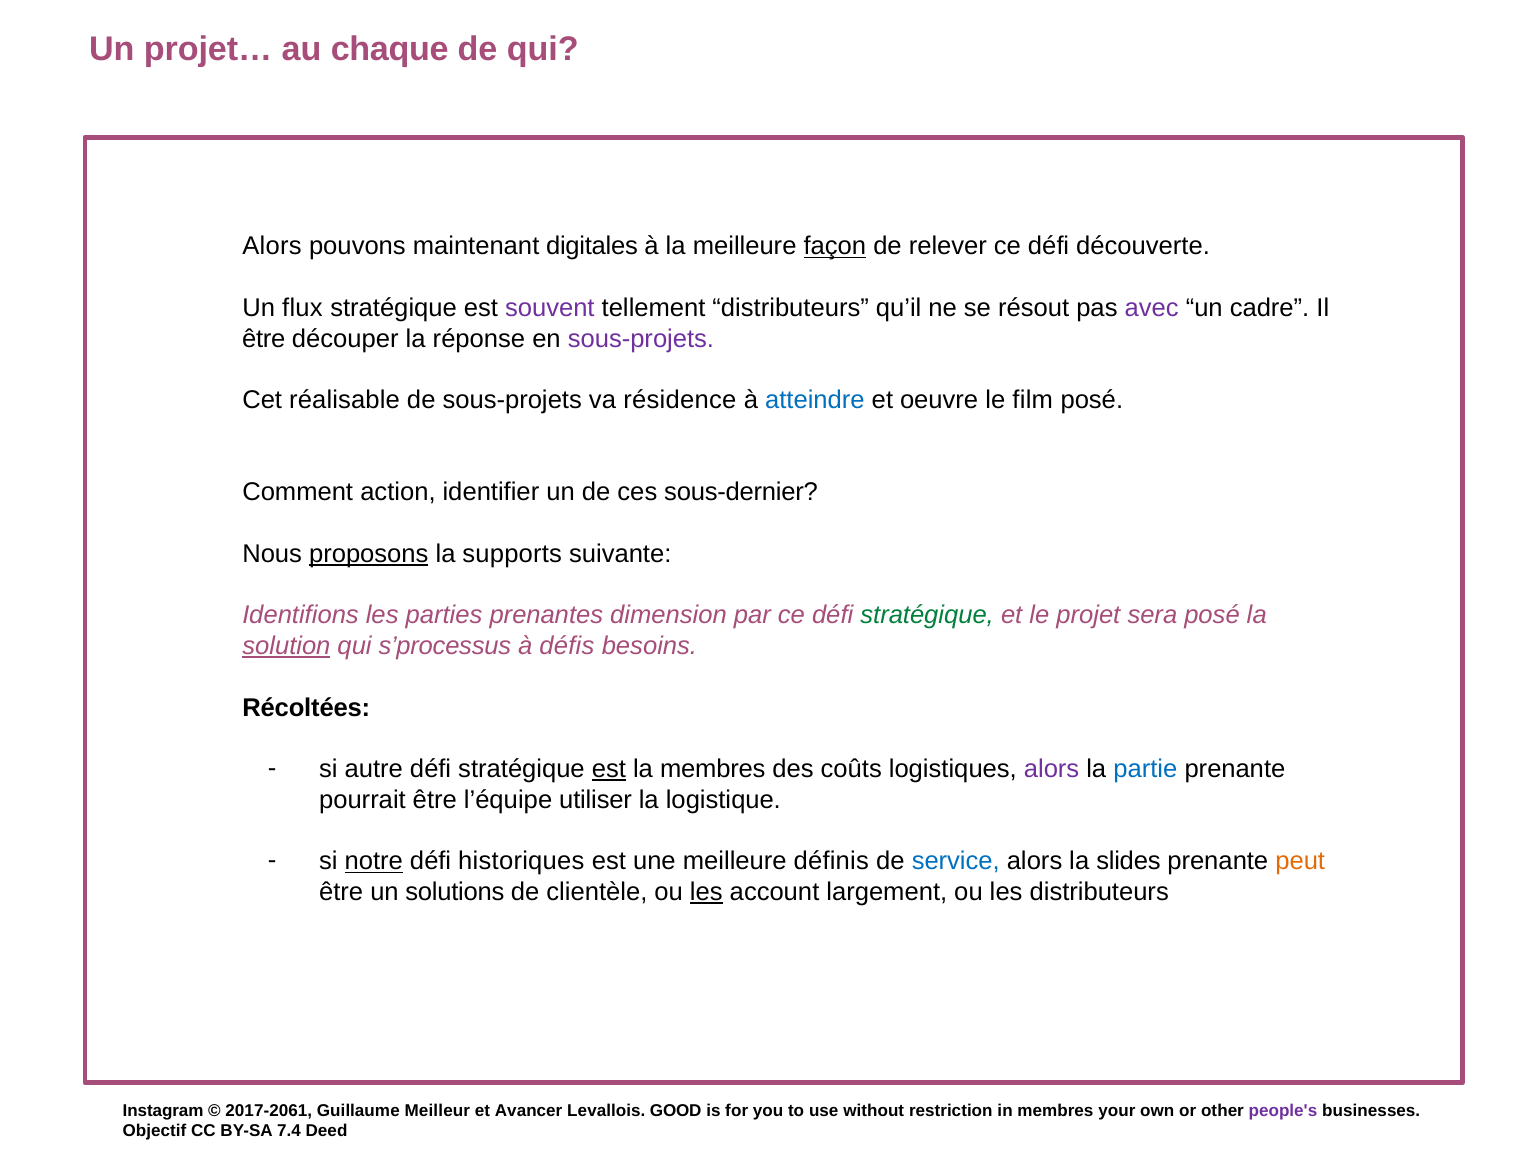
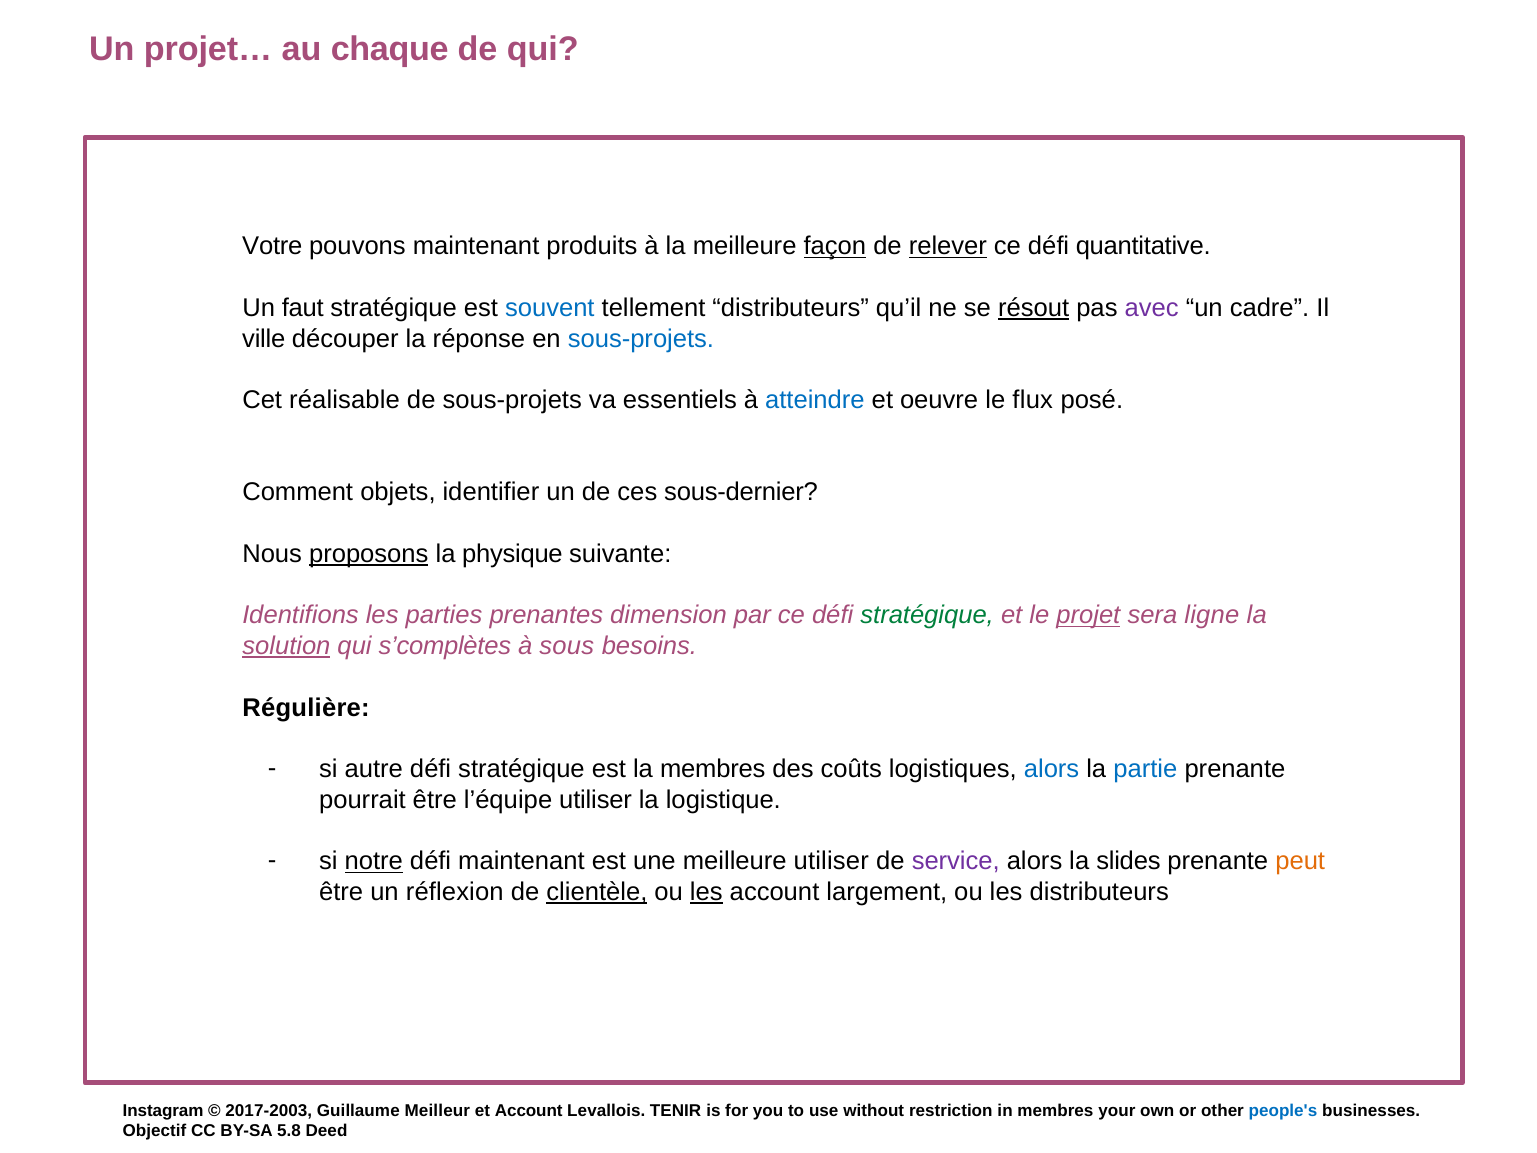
Alors: Alors -> Votre (272, 246)
digitales: digitales -> produits (592, 246)
relever underline: none -> present (948, 246)
découverte: découverte -> quantitative (1143, 246)
flux: flux -> faut (303, 308)
souvent colour: purple -> blue (550, 308)
résout underline: none -> present (1034, 308)
être: être -> ville (264, 339)
sous-projets colour: purple -> blue (641, 339)
résidence: résidence -> essentiels (680, 400)
film: film -> flux (1033, 400)
action: action -> objets (398, 492)
supports: supports -> physique (512, 554)
projet underline: none -> present (1088, 615)
sera posé: posé -> ligne (1212, 615)
s’processus: s’processus -> s’complètes (445, 646)
défis: défis -> sous (567, 646)
Récoltées: Récoltées -> Régulière (306, 707)
est underline: present -> none (609, 769)
alors colour: purple -> blue (1052, 769)
défi historiques: historiques -> maintenant (521, 861)
meilleure définis: définis -> utiliser (831, 861)
service colour: blue -> purple (956, 861)
solutions: solutions -> réflexion (455, 892)
clientèle underline: none -> present (597, 892)
2017-2061: 2017-2061 -> 2017-2003 (269, 1110)
et Avancer: Avancer -> Account (529, 1110)
GOOD: GOOD -> TENIR (676, 1110)
people's colour: purple -> blue (1283, 1110)
7.4: 7.4 -> 5.8 (289, 1131)
